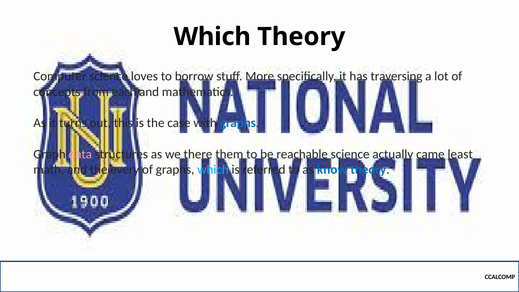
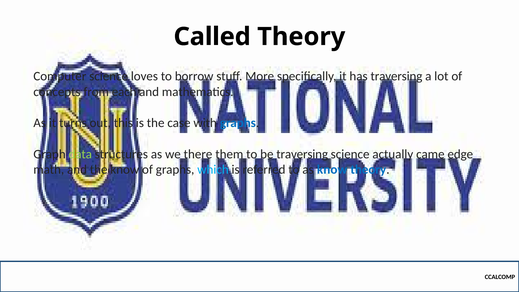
Which: Which -> Called (212, 37)
data colour: pink -> light green (80, 154)
be reachable: reachable -> traversing (302, 154)
least: least -> edge (460, 154)
the every: every -> know (125, 170)
